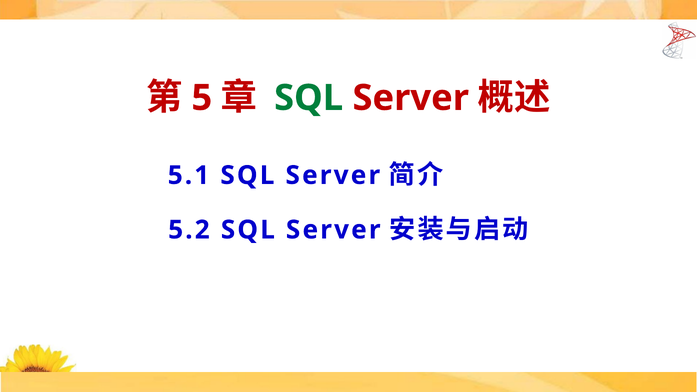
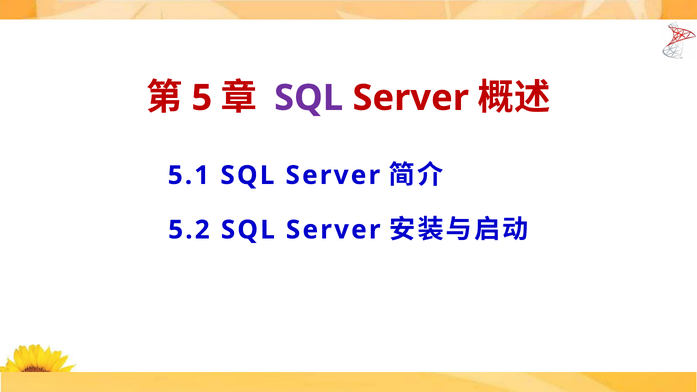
SQL colour: green -> purple (309, 98)
